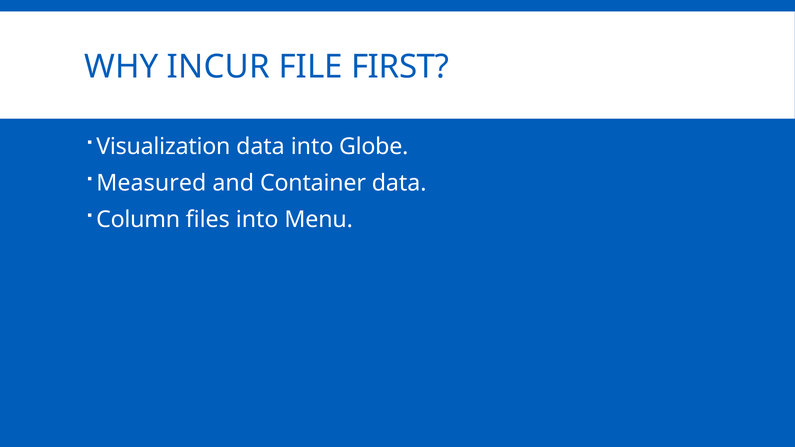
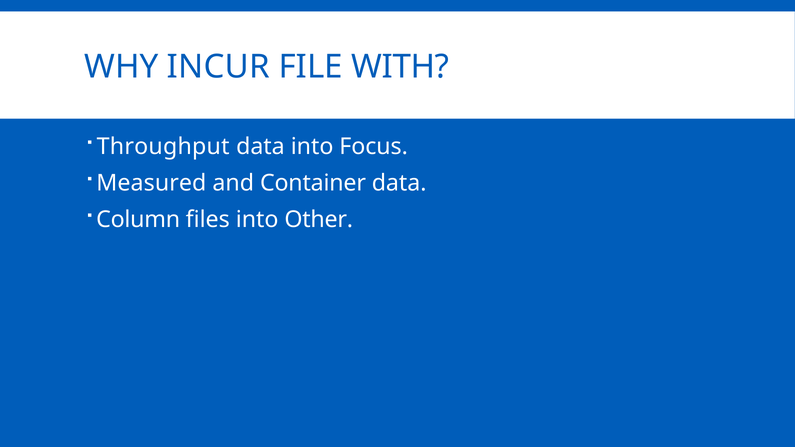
FIRST: FIRST -> WITH (400, 67)
Visualization: Visualization -> Throughput (163, 147)
Globe: Globe -> Focus (374, 147)
Menu: Menu -> Other (319, 220)
